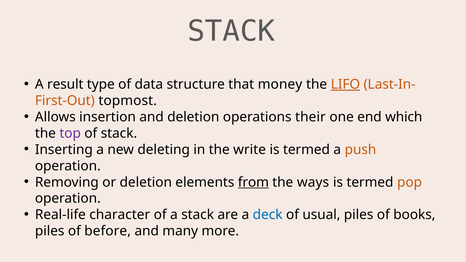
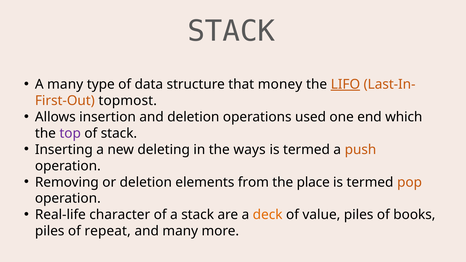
A result: result -> many (65, 84)
their: their -> used (311, 117)
write: write -> ways (250, 150)
from underline: present -> none (253, 182)
ways: ways -> place (313, 182)
deck colour: blue -> orange (268, 215)
usual: usual -> value (321, 215)
before: before -> repeat (108, 231)
